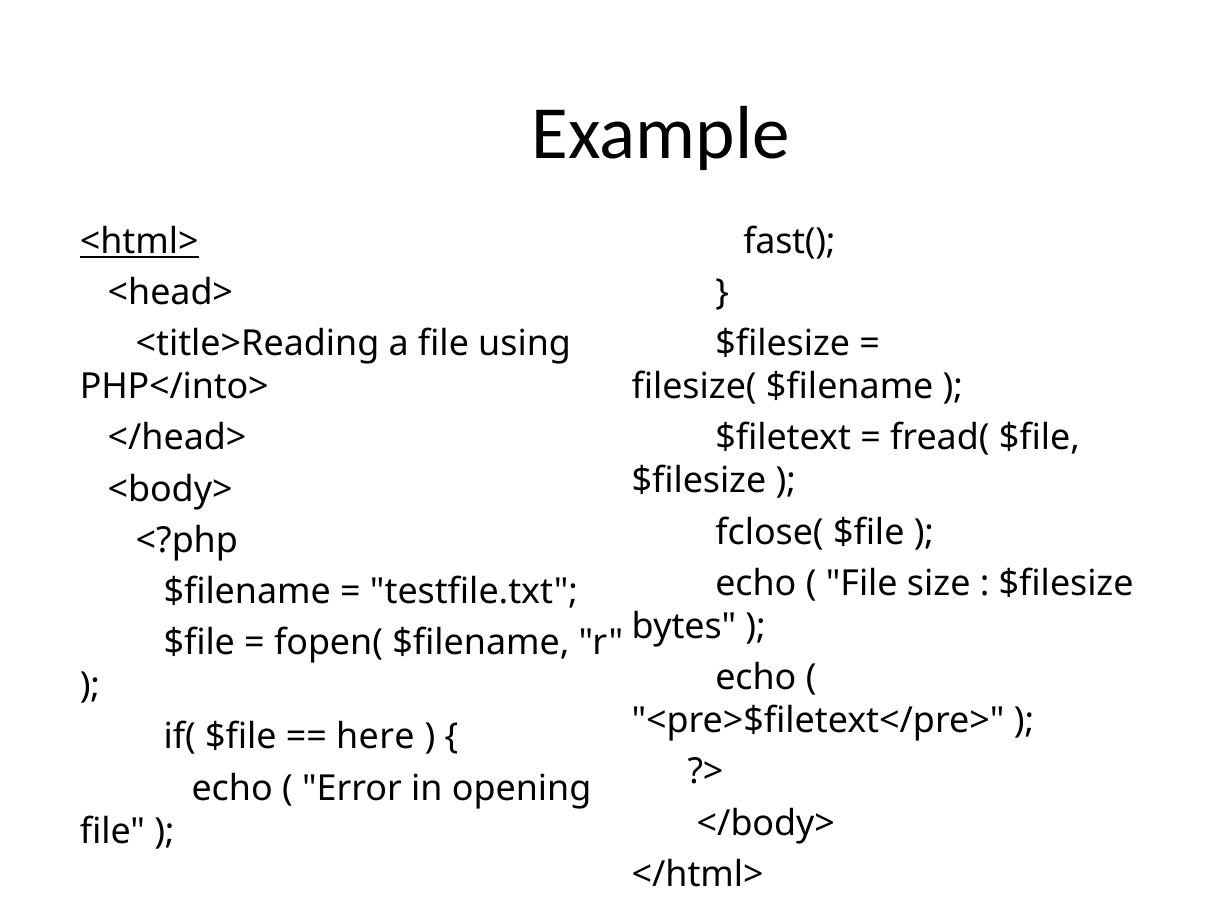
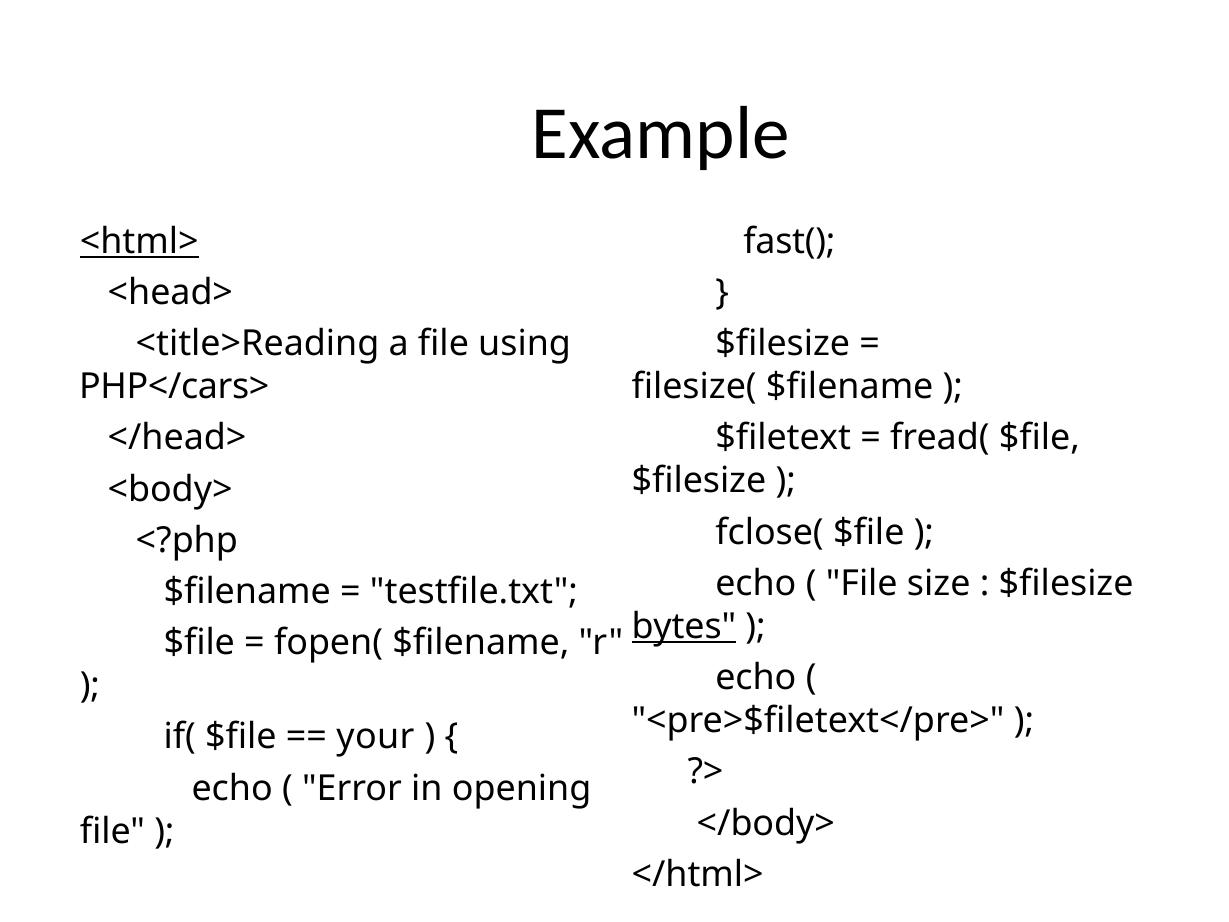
PHP</into>: PHP</into> -> PHP</cars> (174, 387)
bytes underline: none -> present (684, 626)
here: here -> your (375, 737)
